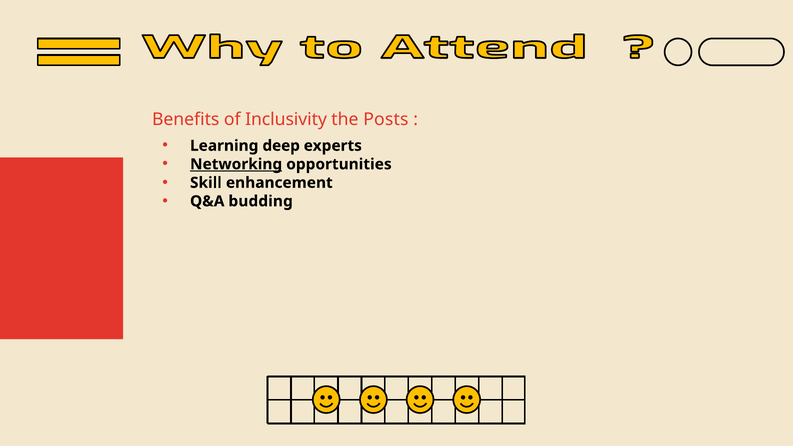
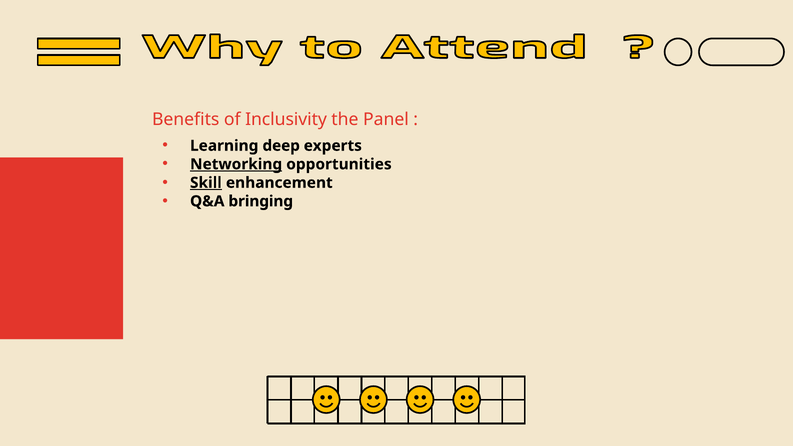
Posts: Posts -> Panel (386, 120)
Skill underline: none -> present (206, 183)
budding: budding -> bringing (261, 201)
